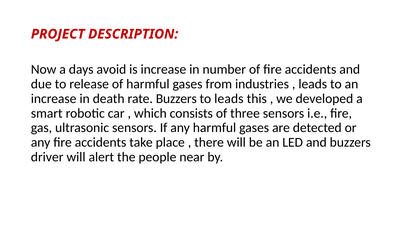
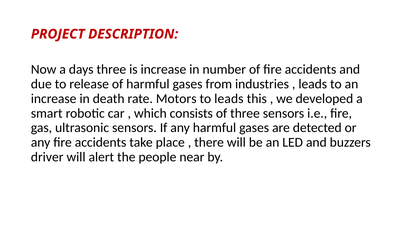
days avoid: avoid -> three (111, 69)
rate Buzzers: Buzzers -> Motors (176, 99)
